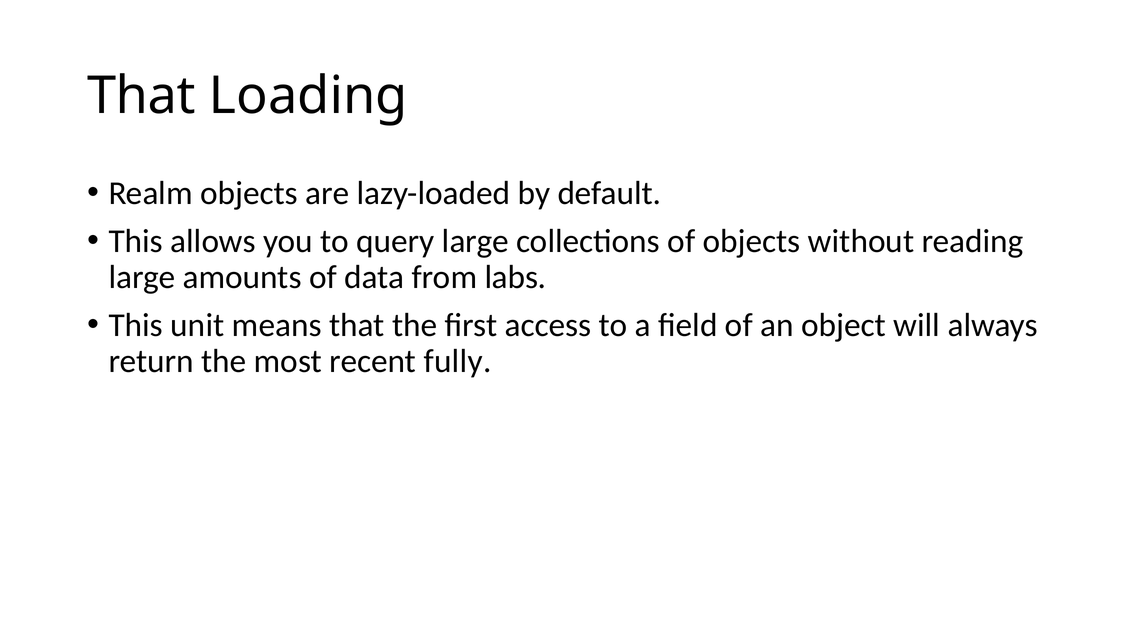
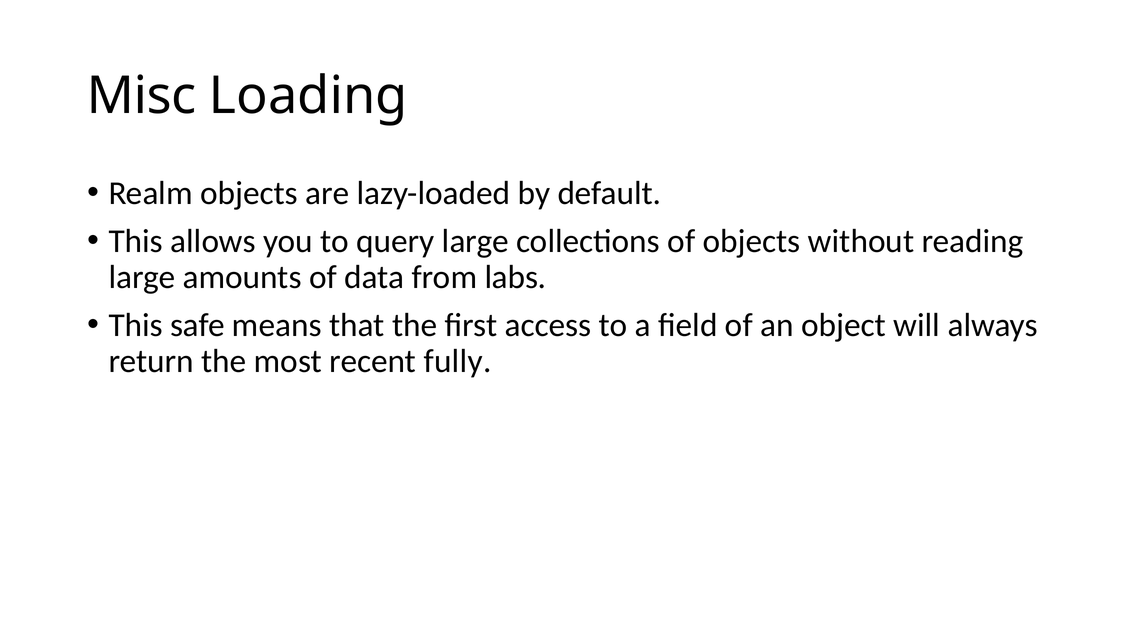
That: That -> Misc (141, 96)
unit: unit -> safe (198, 325)
